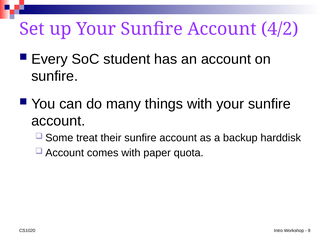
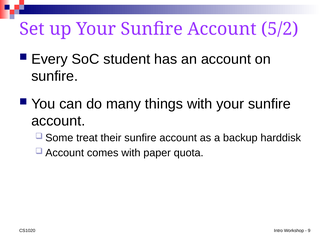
4/2: 4/2 -> 5/2 (280, 29)
